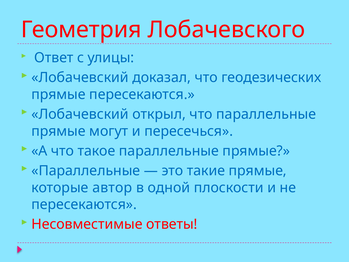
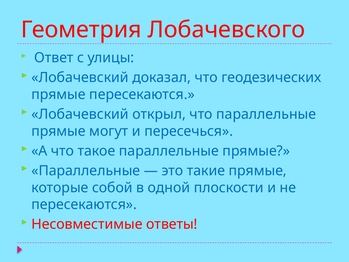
автор: автор -> собой (112, 187)
